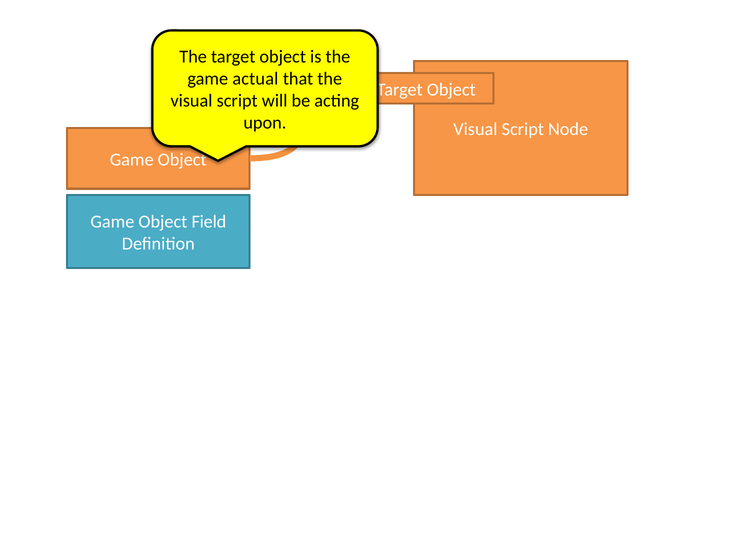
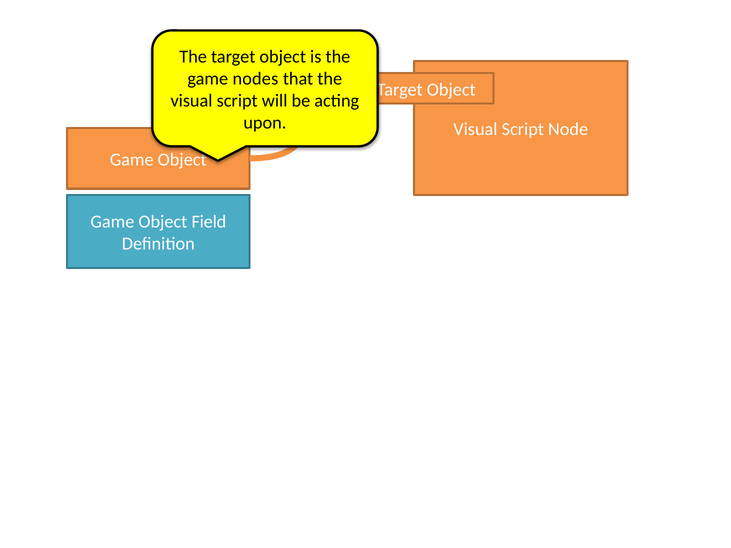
actual: actual -> nodes (255, 79)
